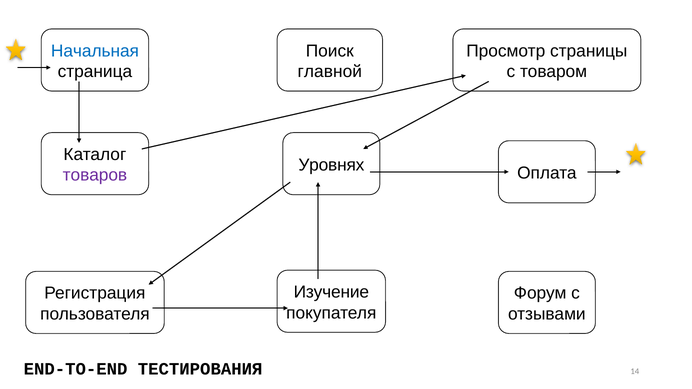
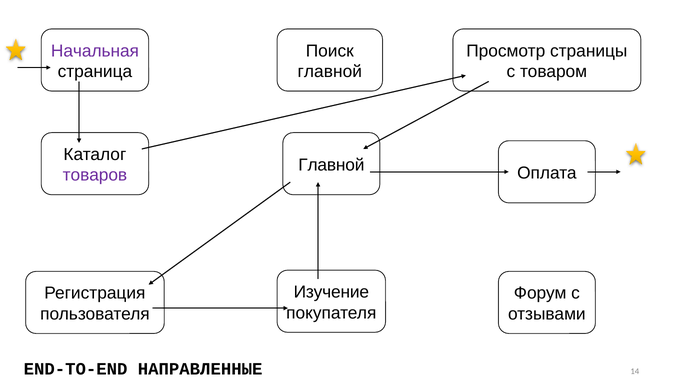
Начальная colour: blue -> purple (95, 51)
Уровнях: Уровнях -> Главной (331, 165)
ТЕСТИРОВАНИЯ: ТЕСТИРОВАНИЯ -> НАПРАВЛЕННЫЕ (200, 369)
